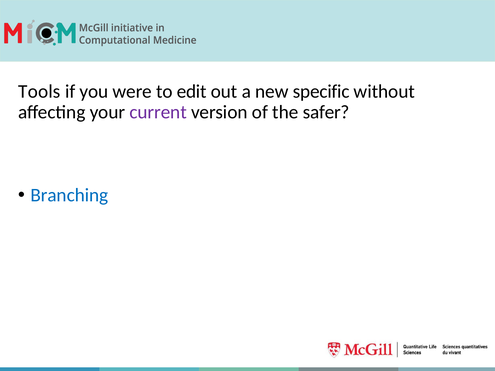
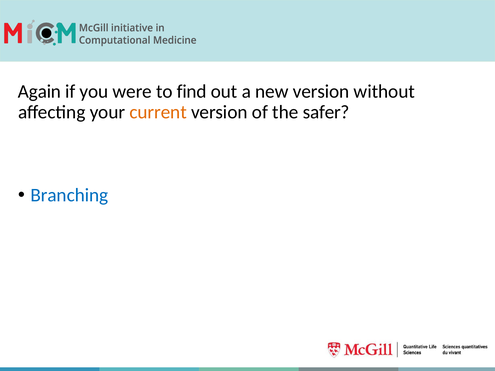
Tools: Tools -> Again (39, 91)
edit: edit -> find (192, 91)
new specific: specific -> version (321, 91)
current colour: purple -> orange (158, 112)
